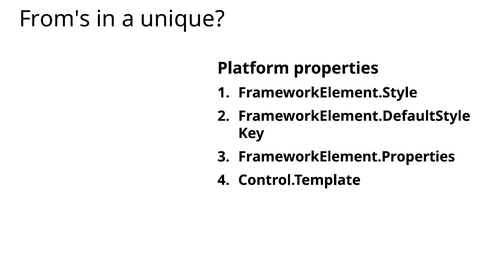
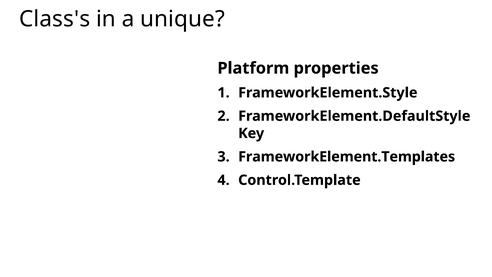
From's: From's -> Class's (55, 19)
FrameworkElement.Properties: FrameworkElement.Properties -> FrameworkElement.Templates (347, 157)
